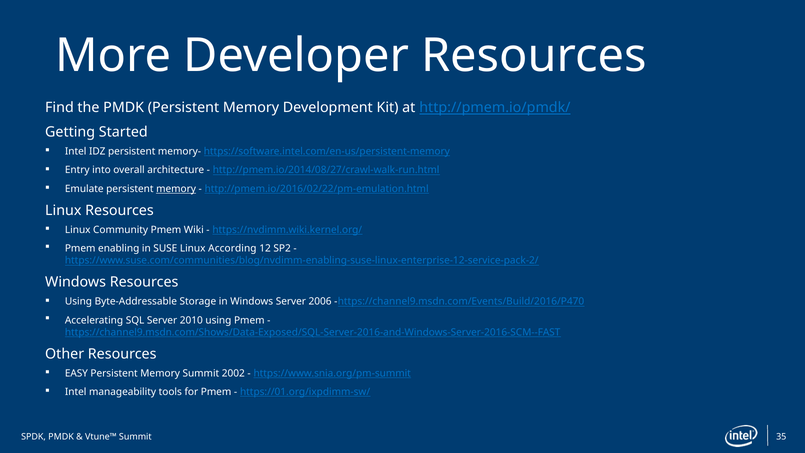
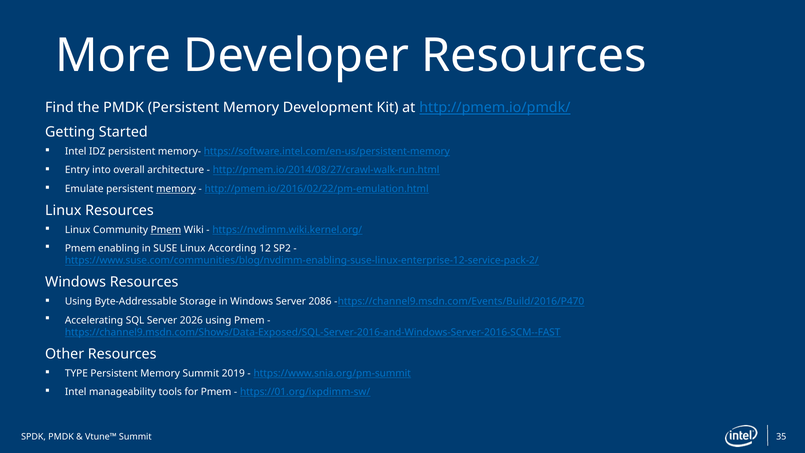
Pmem underline: none -> present (166, 230)
2006: 2006 -> 2086 (320, 301)
2010: 2010 -> 2026 (191, 320)
EASY: EASY -> TYPE (76, 373)
2002: 2002 -> 2019 (233, 373)
